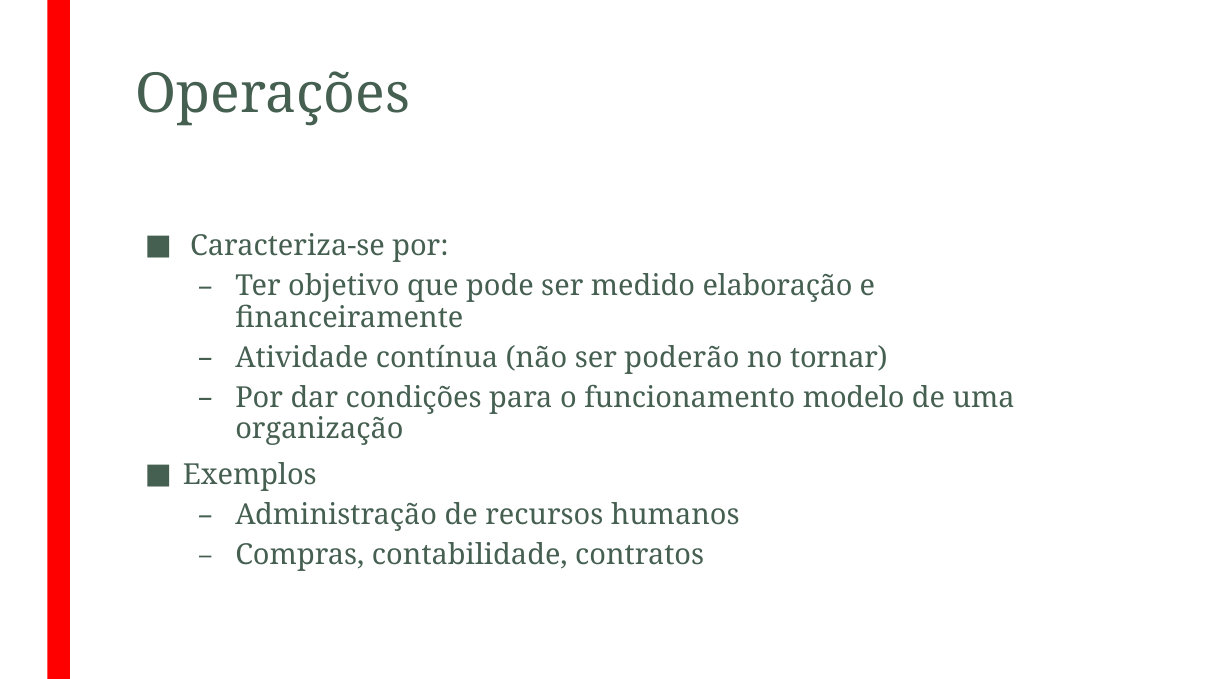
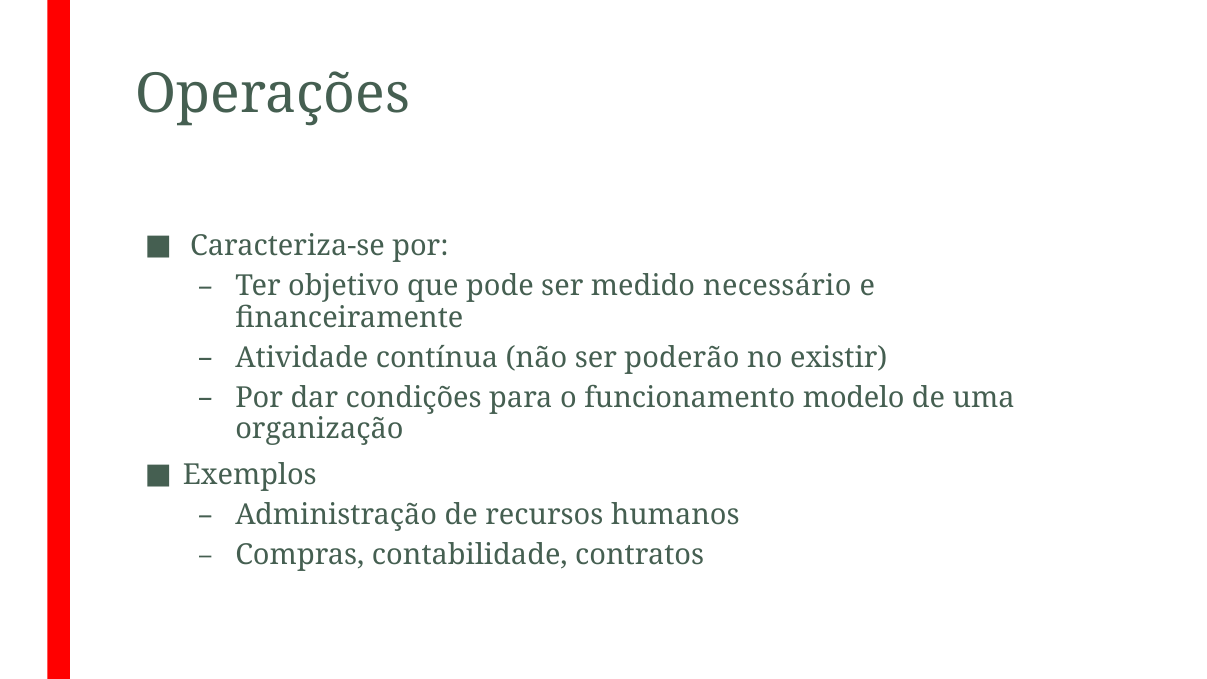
elaboração: elaboração -> necessário (777, 286)
tornar: tornar -> existir (839, 358)
